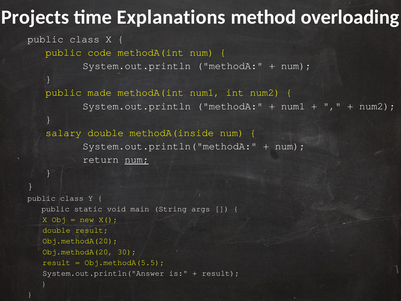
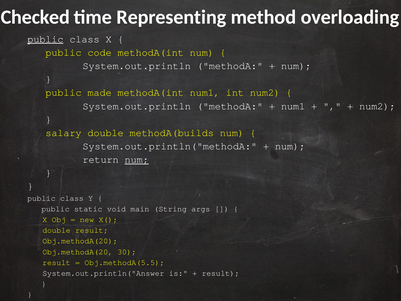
Projects: Projects -> Checked (35, 17)
Explanations: Explanations -> Representing (171, 17)
public underline: none -> present (45, 39)
methodA(inside: methodA(inside -> methodA(builds (172, 133)
